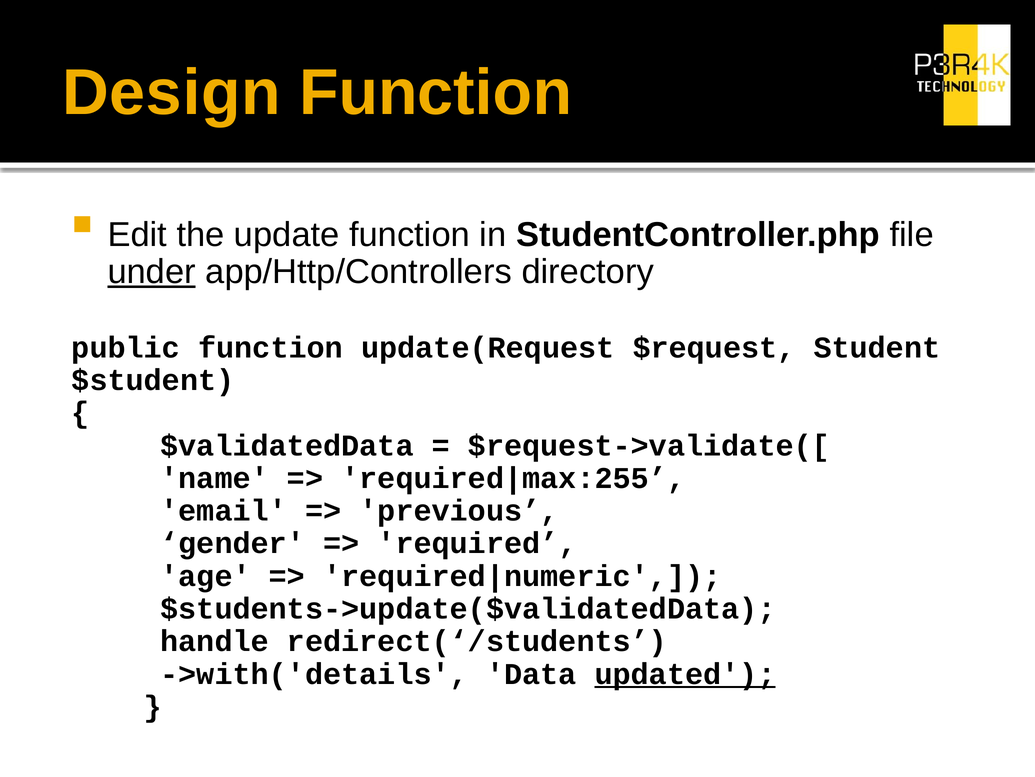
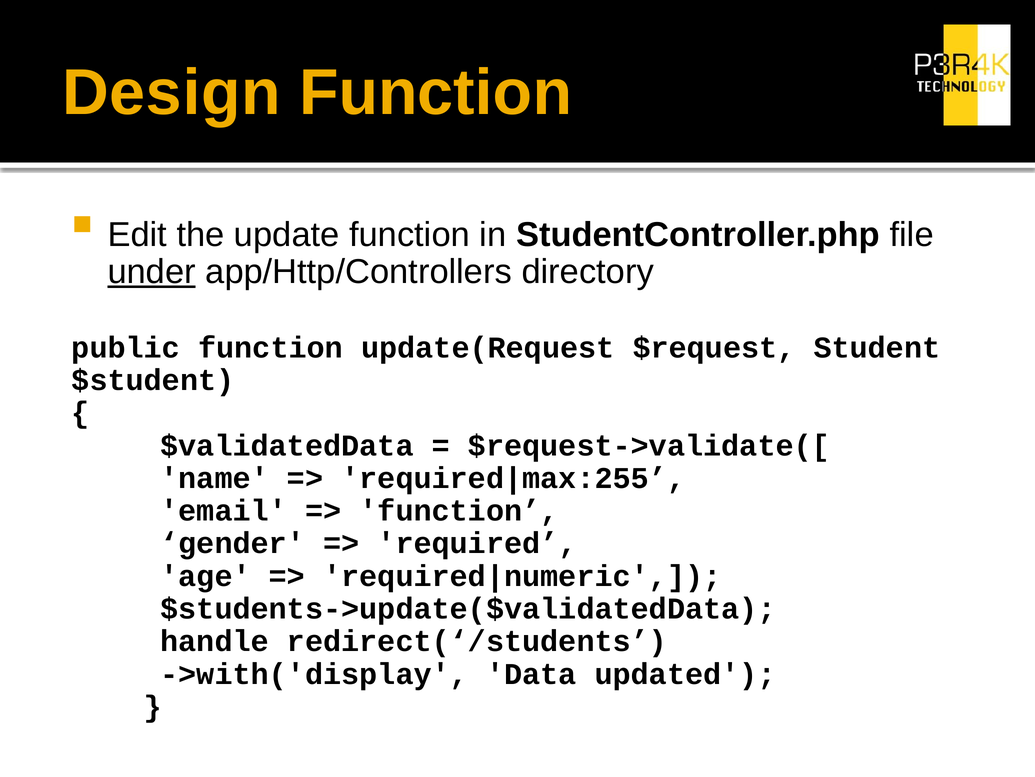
previous: previous -> function (459, 510)
->with('details: ->with('details -> ->with('display (314, 673)
updated underline: present -> none (685, 673)
